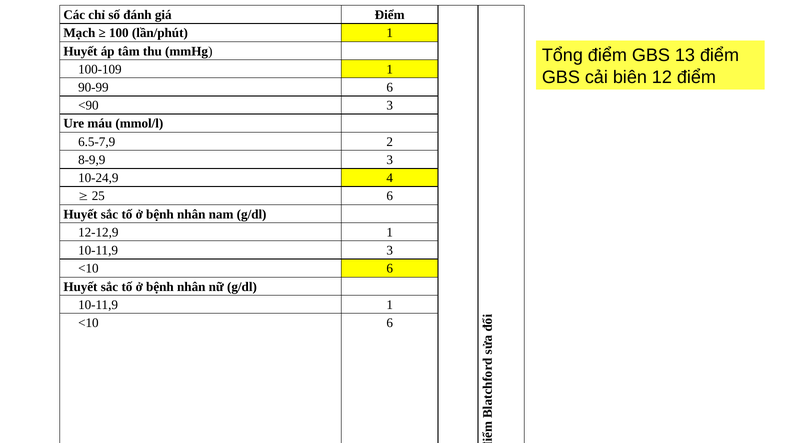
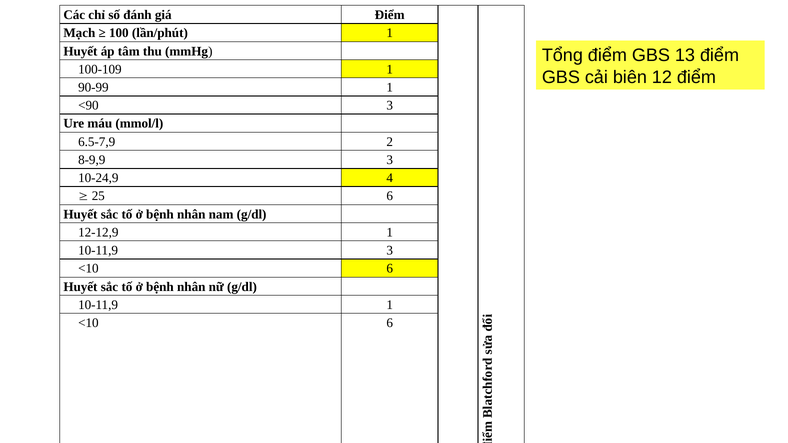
90-99 6: 6 -> 1 (390, 87)
